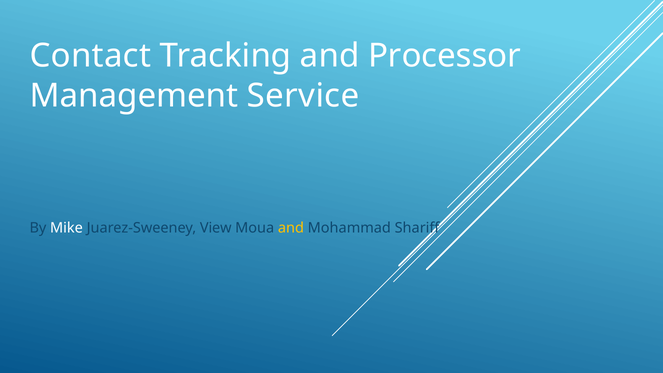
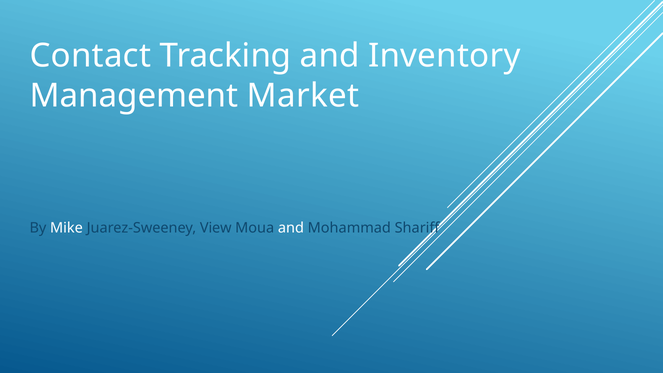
Processor: Processor -> Inventory (444, 56)
Service: Service -> Market (303, 96)
and colour: yellow -> white (291, 228)
